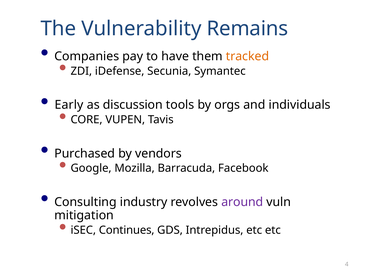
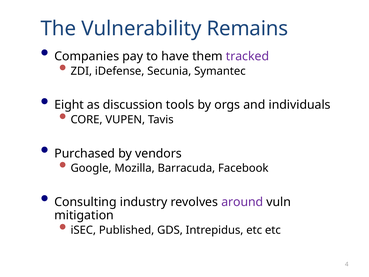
tracked colour: orange -> purple (248, 56)
Early: Early -> Eight (69, 105)
Continues: Continues -> Published (127, 230)
